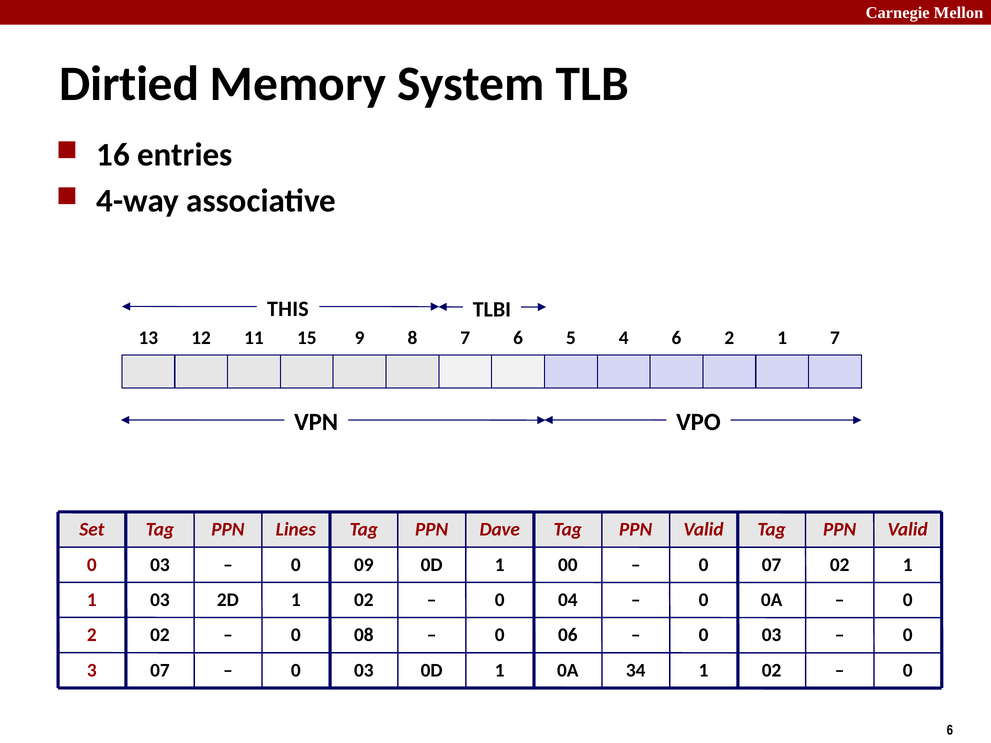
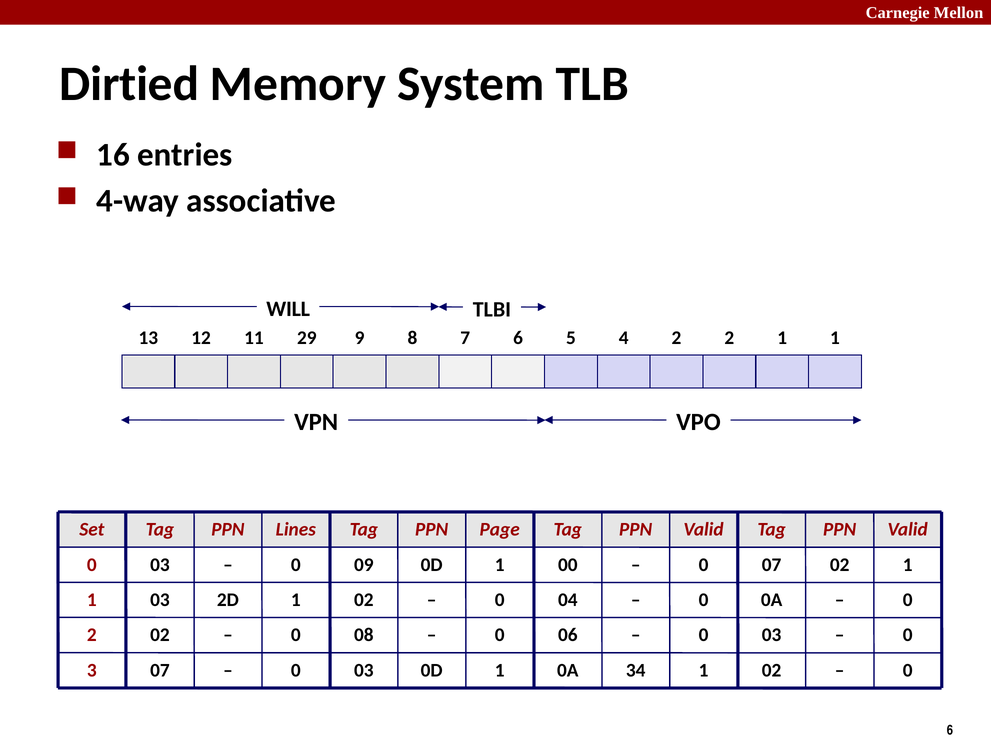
THIS: THIS -> WILL (288, 309)
15: 15 -> 29 (307, 338)
4 6: 6 -> 2 (676, 338)
2 1 7: 7 -> 1 (835, 338)
Dave: Dave -> Page (500, 530)
